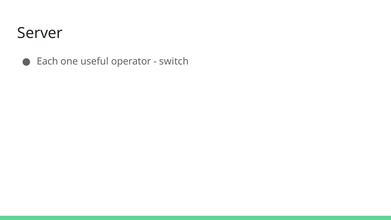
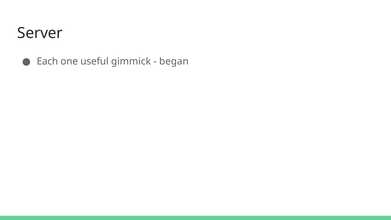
operator: operator -> gimmick (131, 61)
switch: switch -> began (174, 61)
